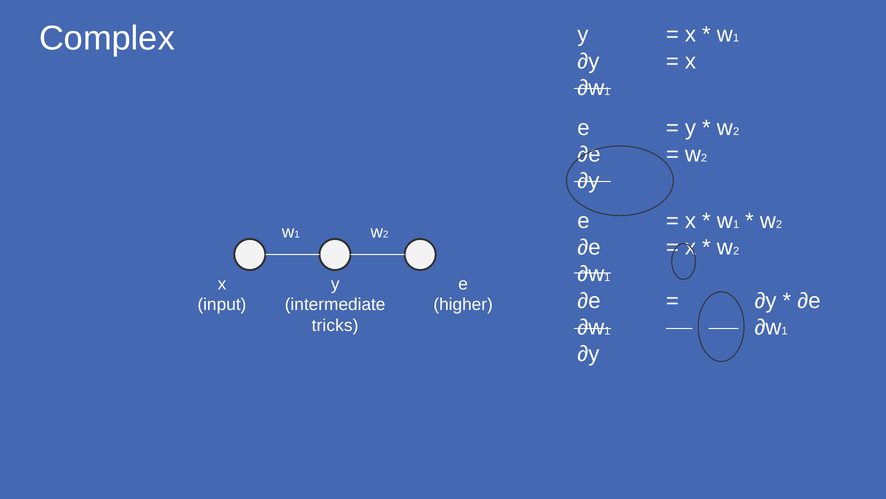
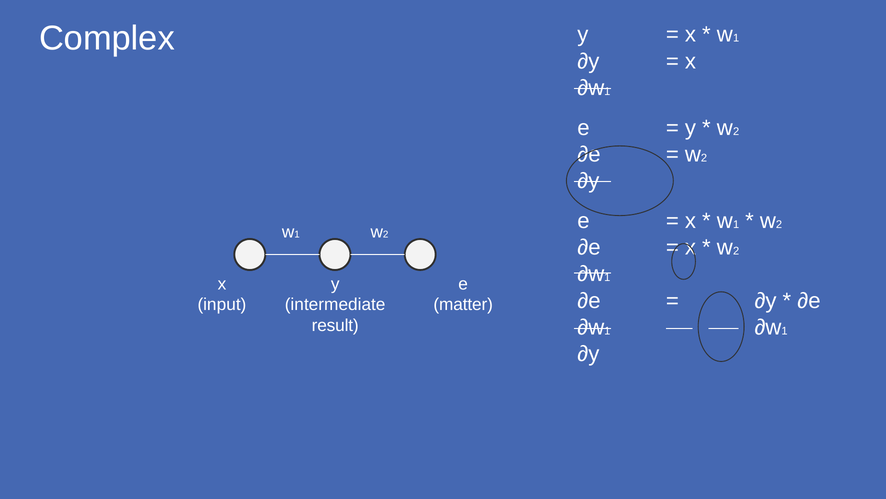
higher: higher -> matter (463, 304)
tricks: tricks -> result (335, 325)
